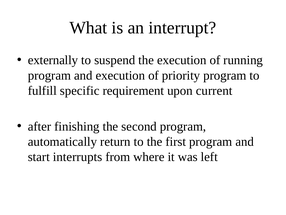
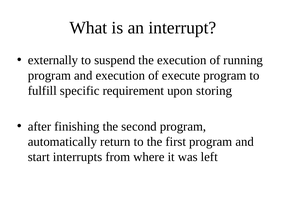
priority: priority -> execute (181, 75)
current: current -> storing (214, 91)
